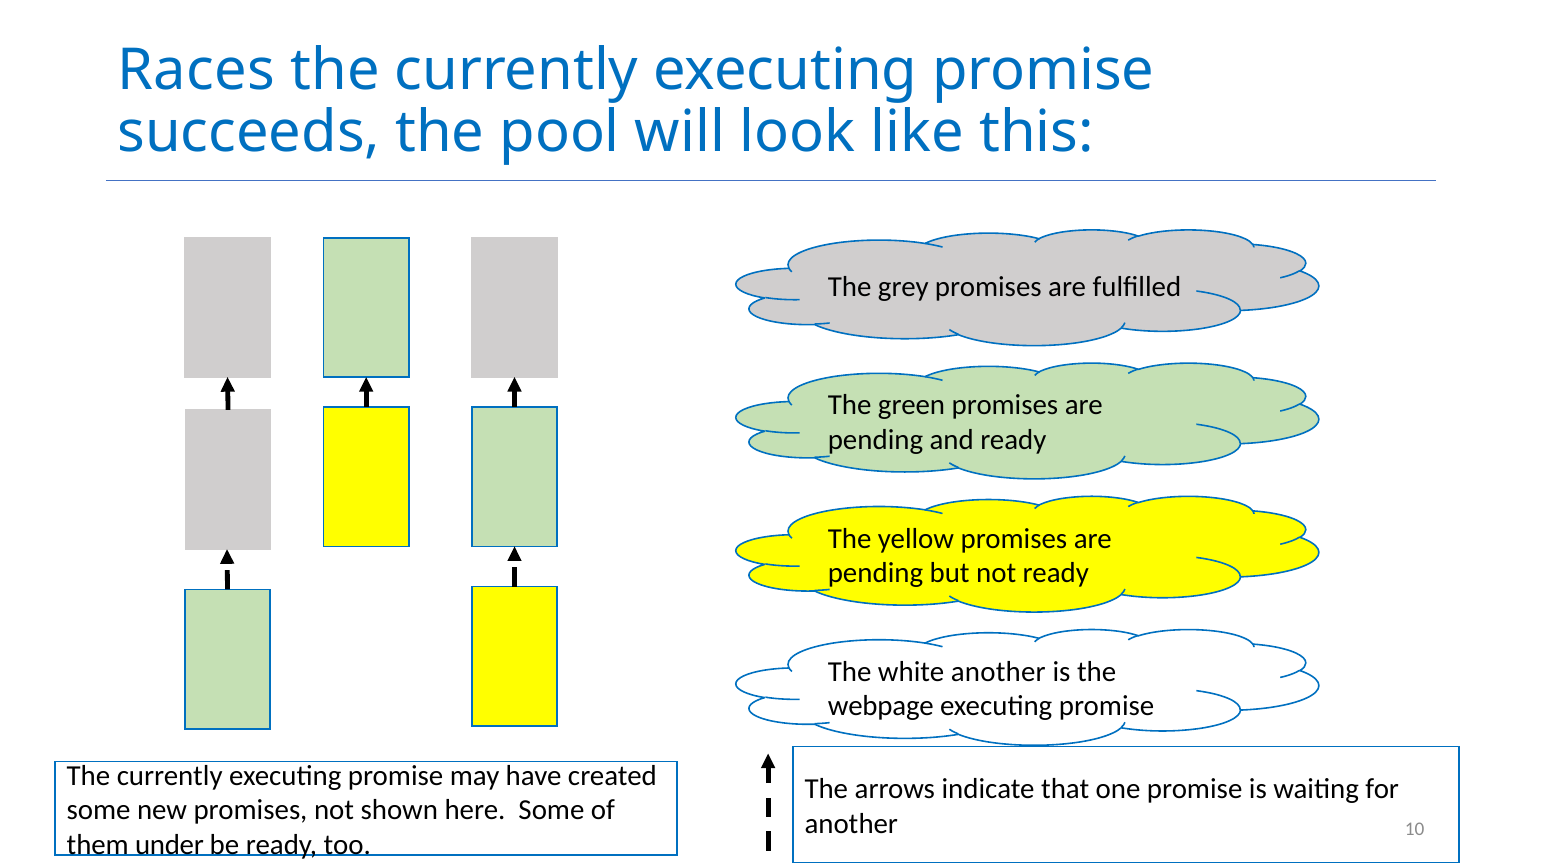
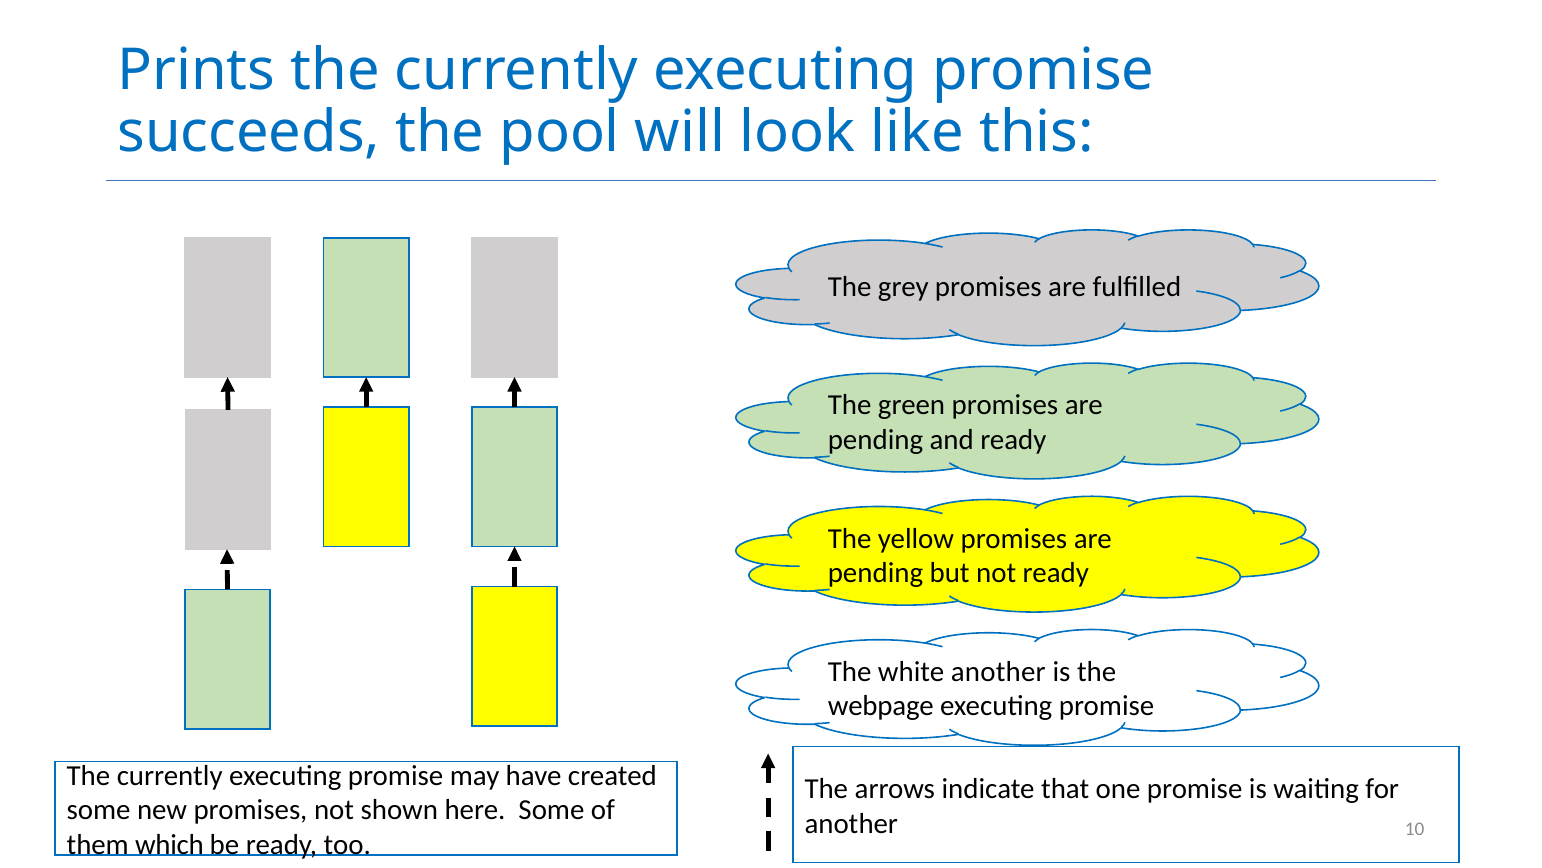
Races: Races -> Prints (196, 70)
under: under -> which (169, 844)
